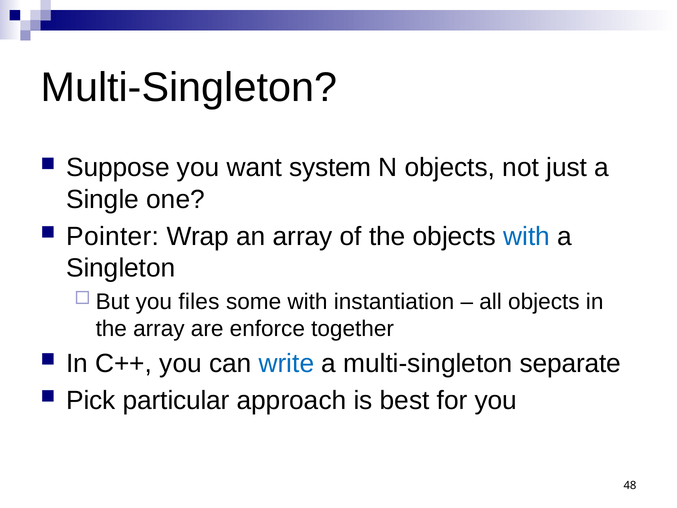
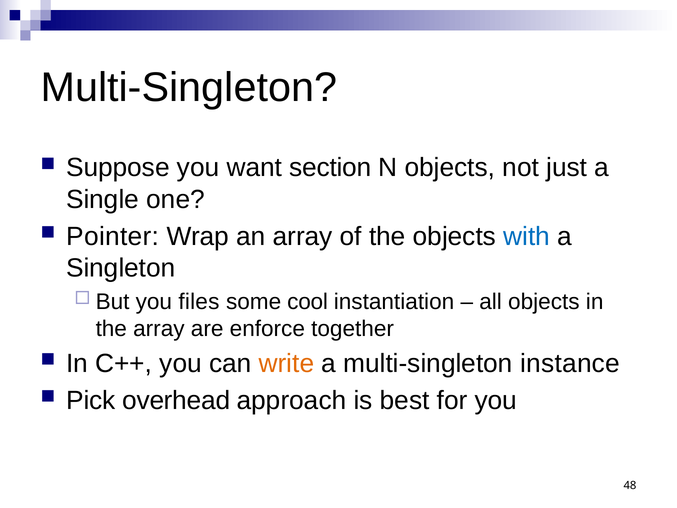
system: system -> section (330, 168)
some with: with -> cool (308, 301)
write colour: blue -> orange (286, 363)
separate: separate -> instance (570, 363)
particular: particular -> overhead (176, 400)
